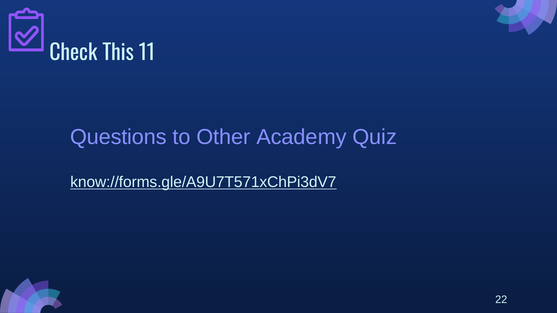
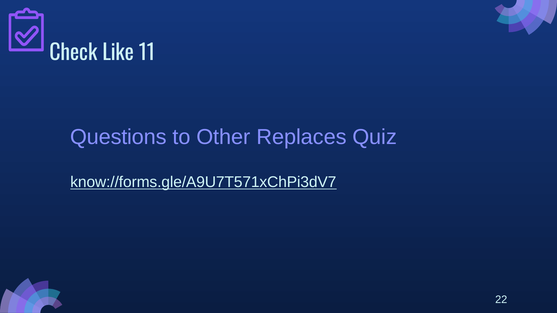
This: This -> Like (118, 53)
Academy: Academy -> Replaces (301, 137)
